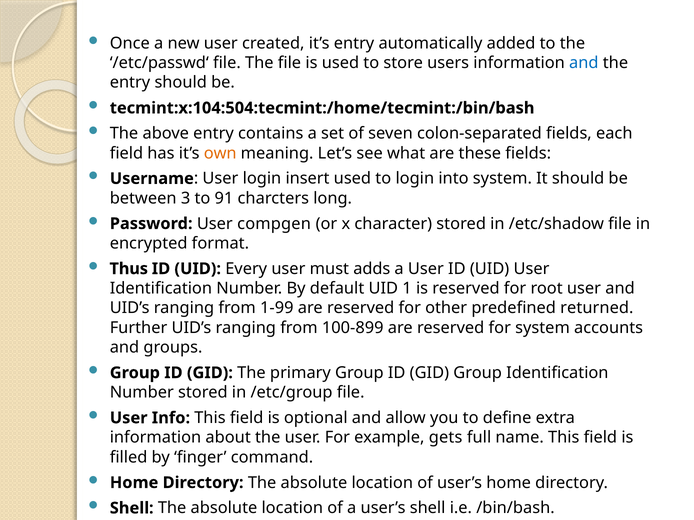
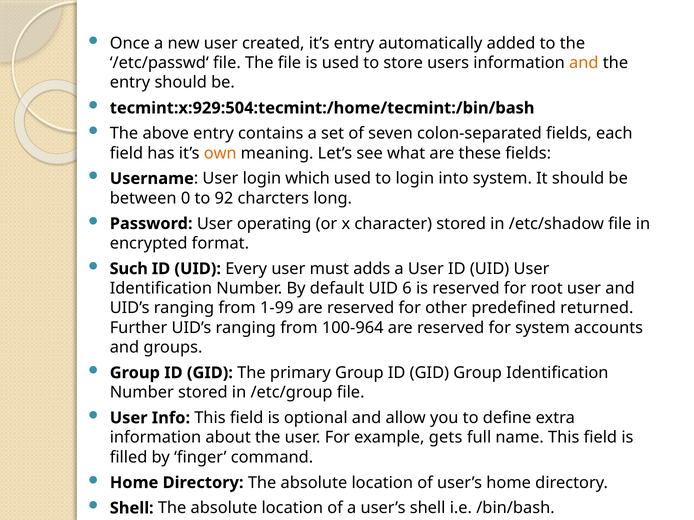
and colour: blue -> orange (584, 63)
tecmint:x:104:504:tecmint:/home/tecmint:/bin/bash: tecmint:x:104:504:tecmint:/home/tecmint:/bin/bash -> tecmint:x:929:504:tecmint:/home/tecmint:/bin/bash (322, 108)
insert: insert -> which (308, 179)
3: 3 -> 0 (186, 198)
91: 91 -> 92 (224, 198)
compgen: compgen -> operating (274, 224)
Thus: Thus -> Such (129, 269)
1: 1 -> 6 (407, 289)
100-899: 100-899 -> 100-964 (353, 328)
